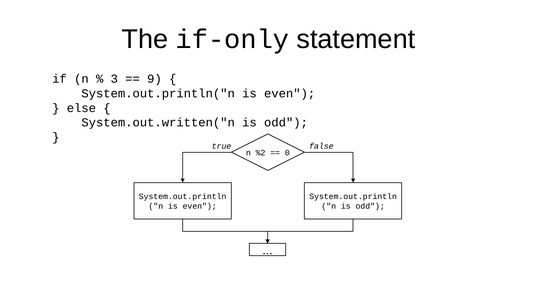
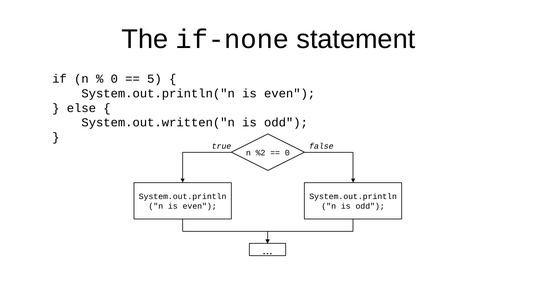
if-only: if-only -> if-none (232, 39)
3: 3 -> 0 (114, 79)
9: 9 -> 5 (154, 79)
